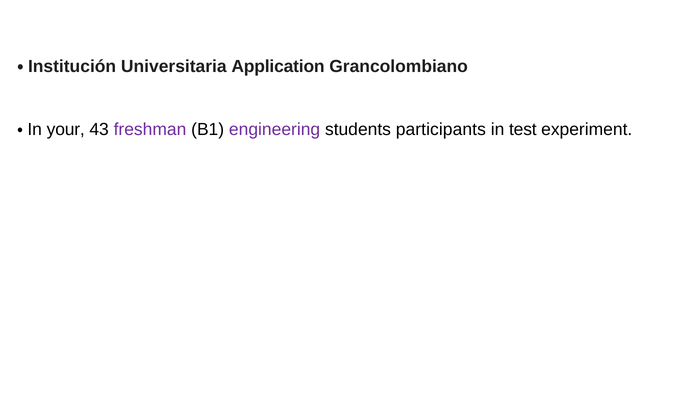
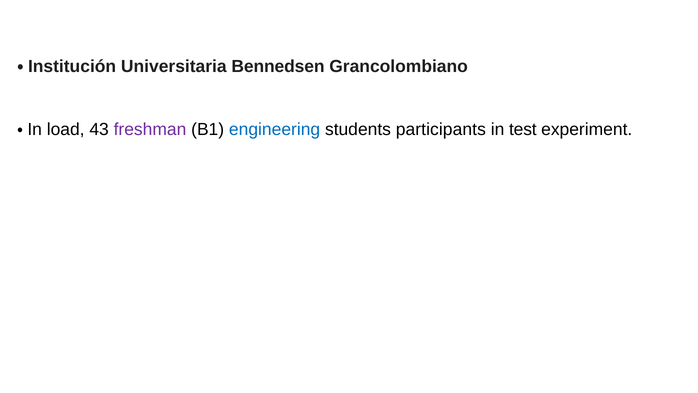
Application: Application -> Bennedsen (278, 66)
your: your -> load (66, 129)
engineering colour: purple -> blue (275, 129)
